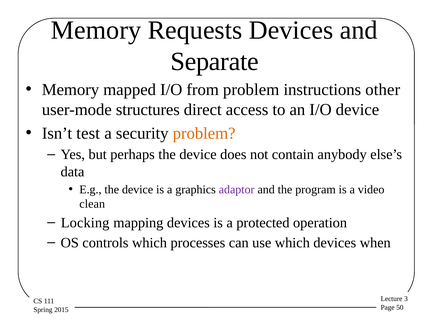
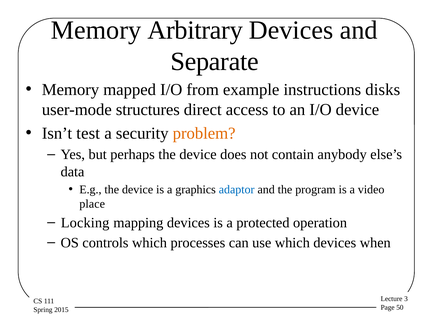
Requests: Requests -> Arbitrary (195, 30)
from problem: problem -> example (251, 90)
other: other -> disks (383, 90)
adaptor colour: purple -> blue (237, 189)
clean: clean -> place (92, 204)
